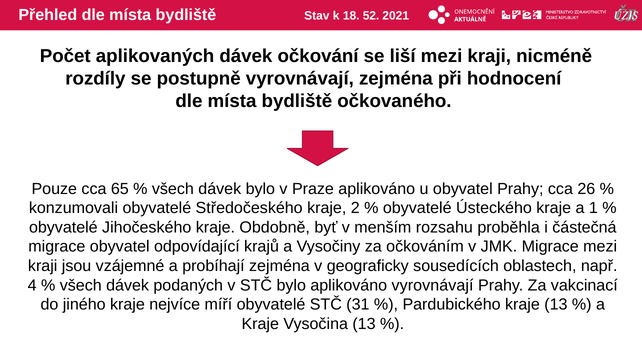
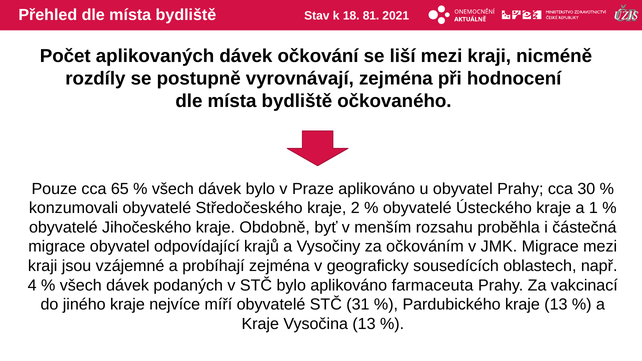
52: 52 -> 81 (371, 16)
26: 26 -> 30 (586, 189)
aplikováno vyrovnávají: vyrovnávají -> farmaceuta (433, 285)
